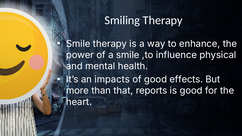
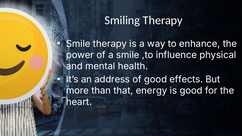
impacts: impacts -> address (112, 79)
reports: reports -> energy (151, 91)
